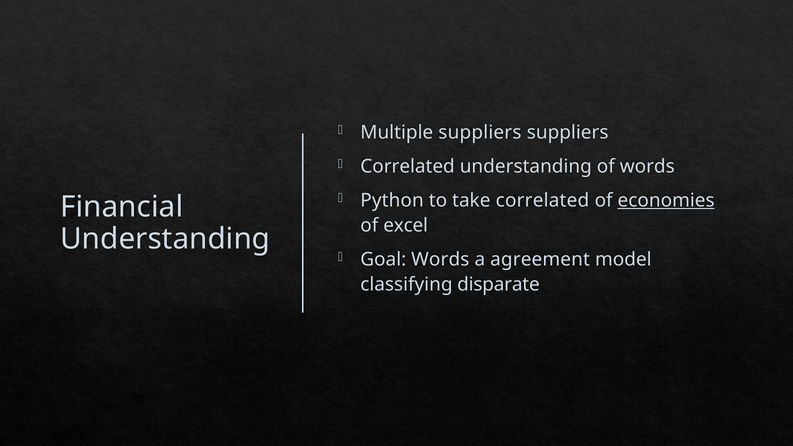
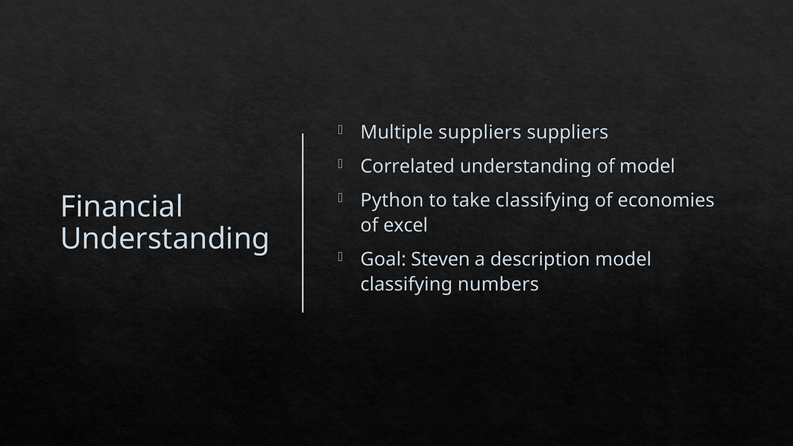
of words: words -> model (647, 166)
take correlated: correlated -> classifying (542, 200)
economies underline: present -> none (666, 200)
Goal Words: Words -> Steven (440, 259)
agreement: agreement -> description (540, 259)
disparate: disparate -> numbers (498, 285)
